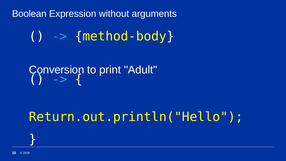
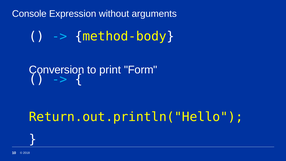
Boolean: Boolean -> Console (29, 14)
Adult: Adult -> Form (141, 70)
